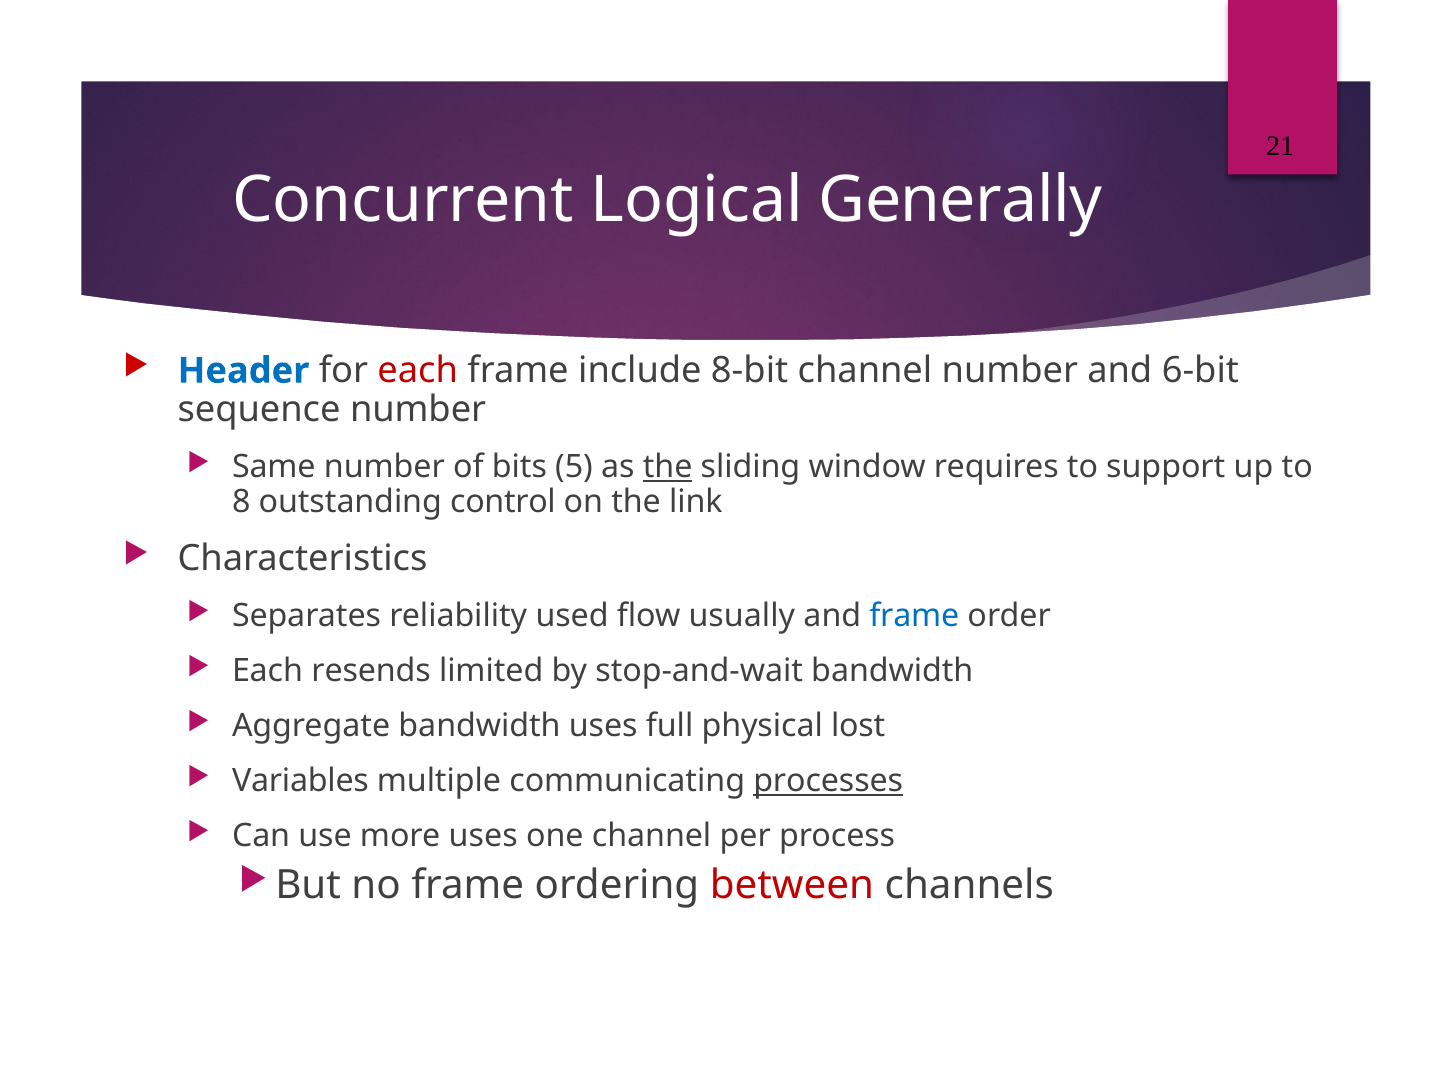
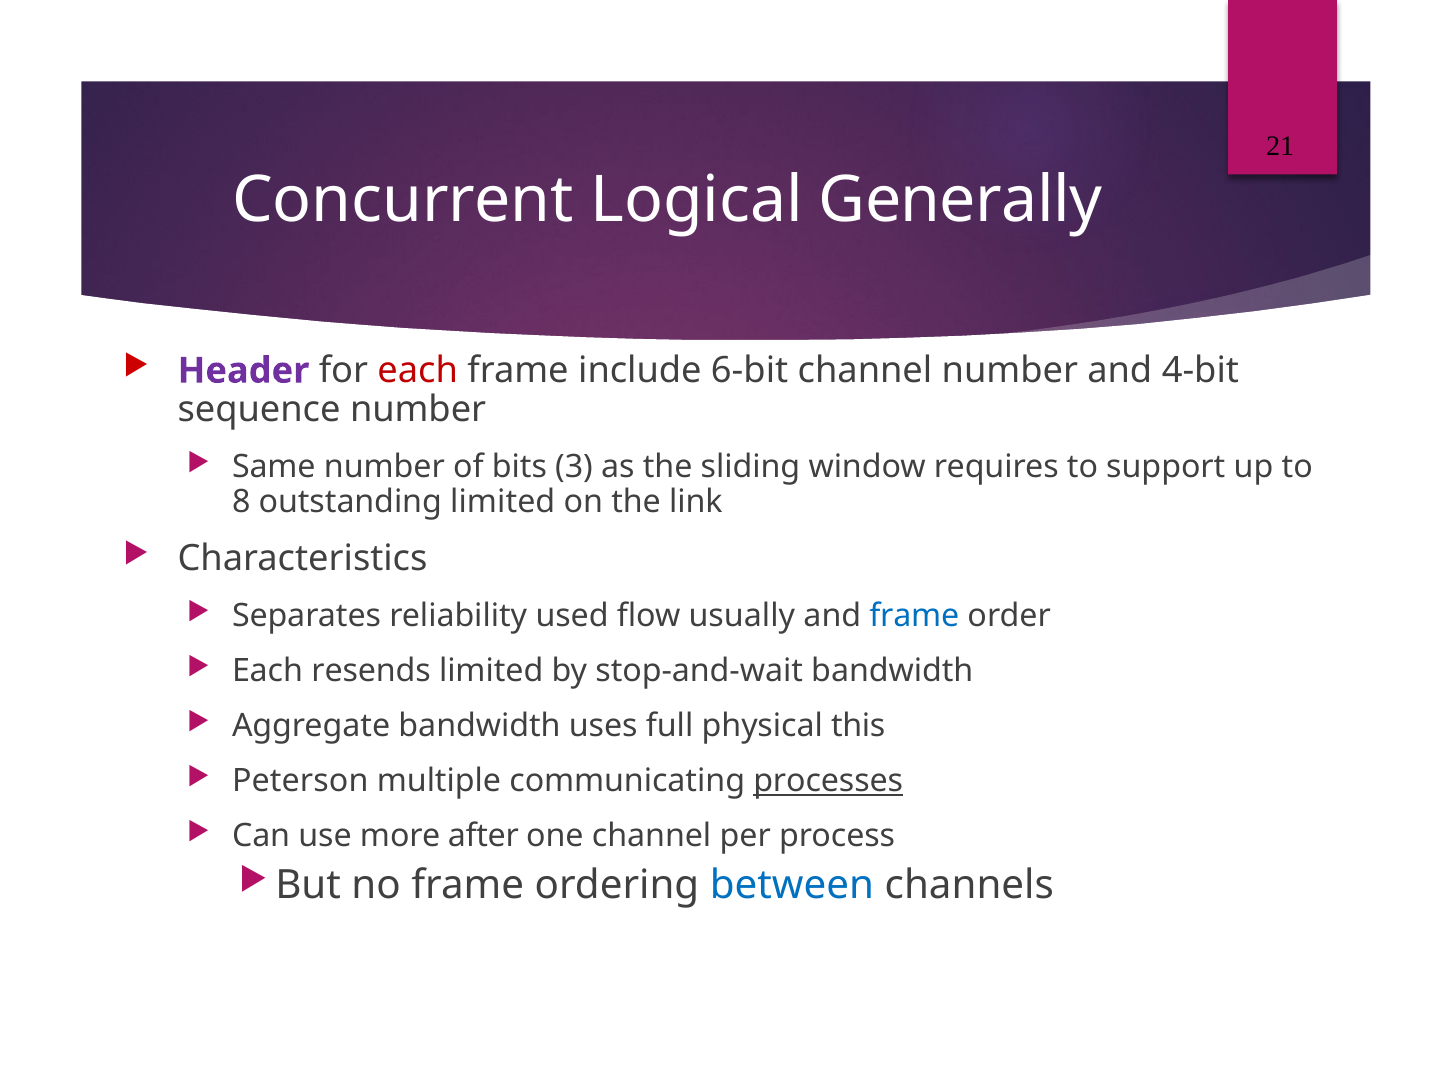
Header colour: blue -> purple (243, 371)
8-bit: 8-bit -> 6-bit (750, 371)
6-bit: 6-bit -> 4-bit (1200, 371)
5: 5 -> 3 (574, 467)
the underline: present -> none (668, 467)
outstanding control: control -> limited (503, 502)
lost: lost -> this (858, 726)
Variables: Variables -> Peterson (300, 781)
more uses: uses -> after (483, 835)
between colour: red -> blue (792, 885)
